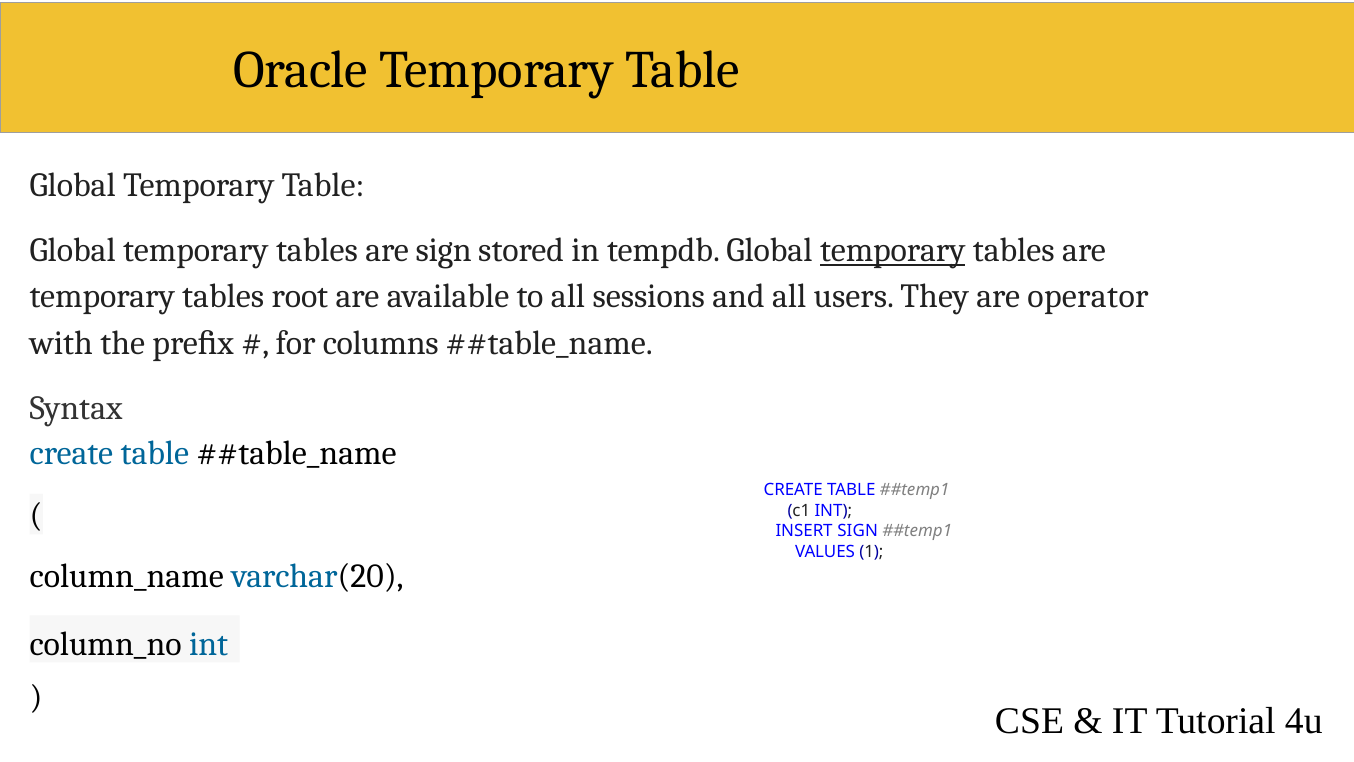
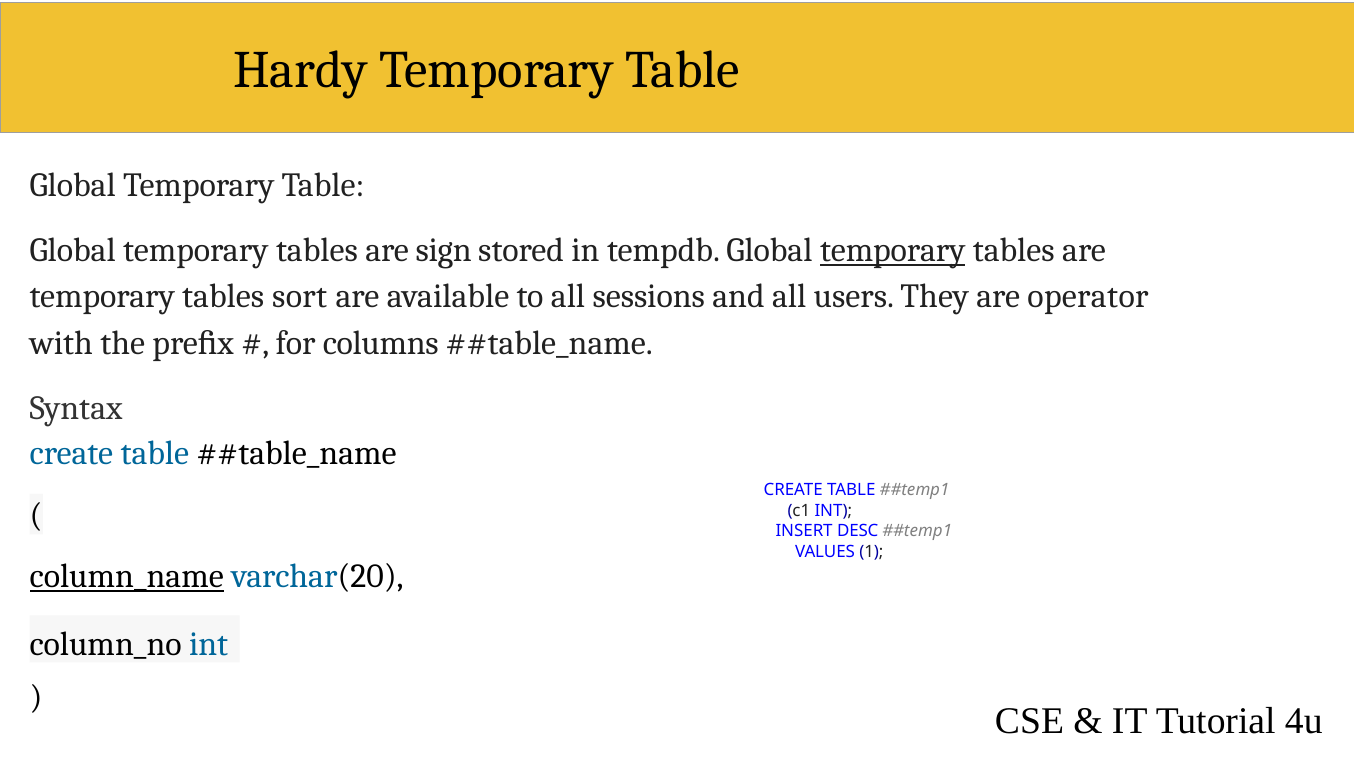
Oracle: Oracle -> Hardy (301, 70)
root: root -> sort (300, 296)
INSERT SIGN: SIGN -> DESC (858, 531)
column_name underline: none -> present (127, 576)
